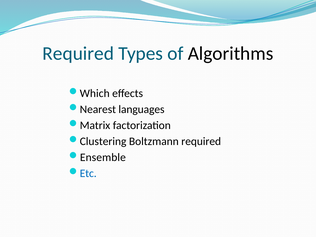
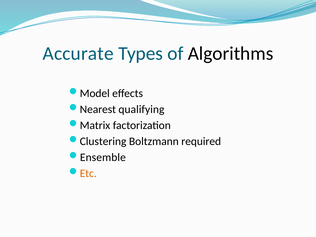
Required: Required -> Accurate (78, 54)
Which: Which -> Model (95, 93)
languages: languages -> qualifying (141, 109)
Etc colour: blue -> orange (88, 173)
